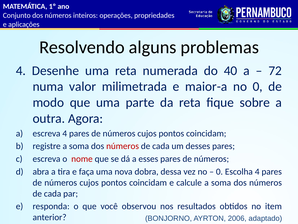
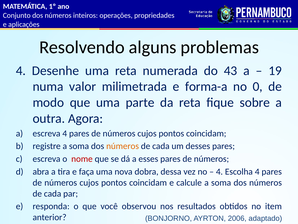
40: 40 -> 43 (231, 70)
72: 72 -> 19 (275, 70)
maior-a: maior-a -> forma-a (206, 86)
números colour: red -> orange (123, 146)
0: 0 -> 4 (219, 171)
